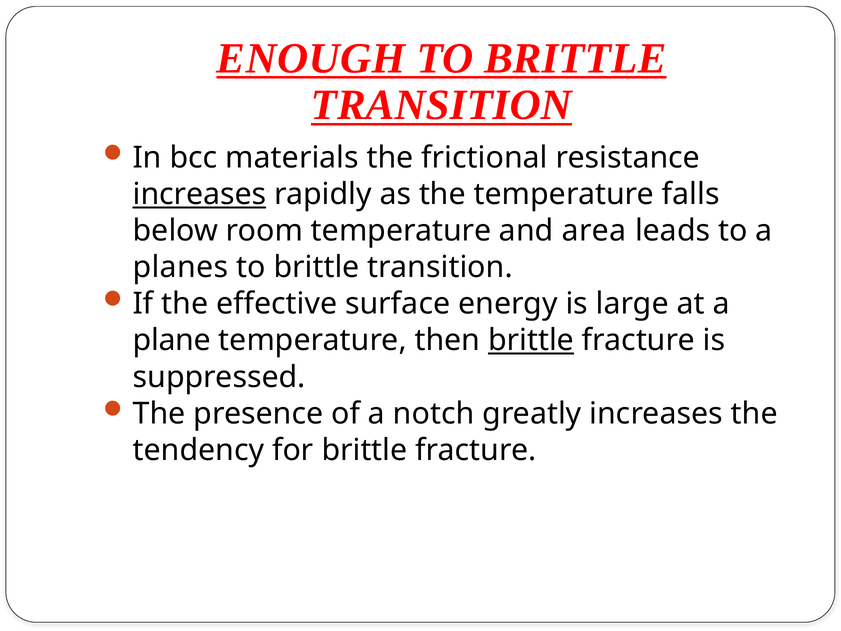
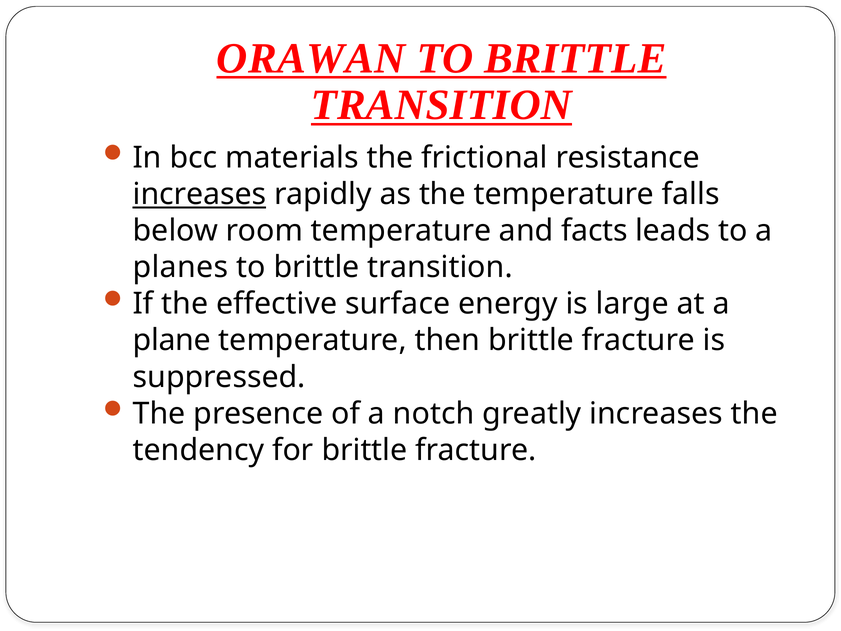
ENOUGH: ENOUGH -> ORAWAN (311, 58)
area: area -> facts (594, 231)
brittle underline: present -> none (531, 340)
